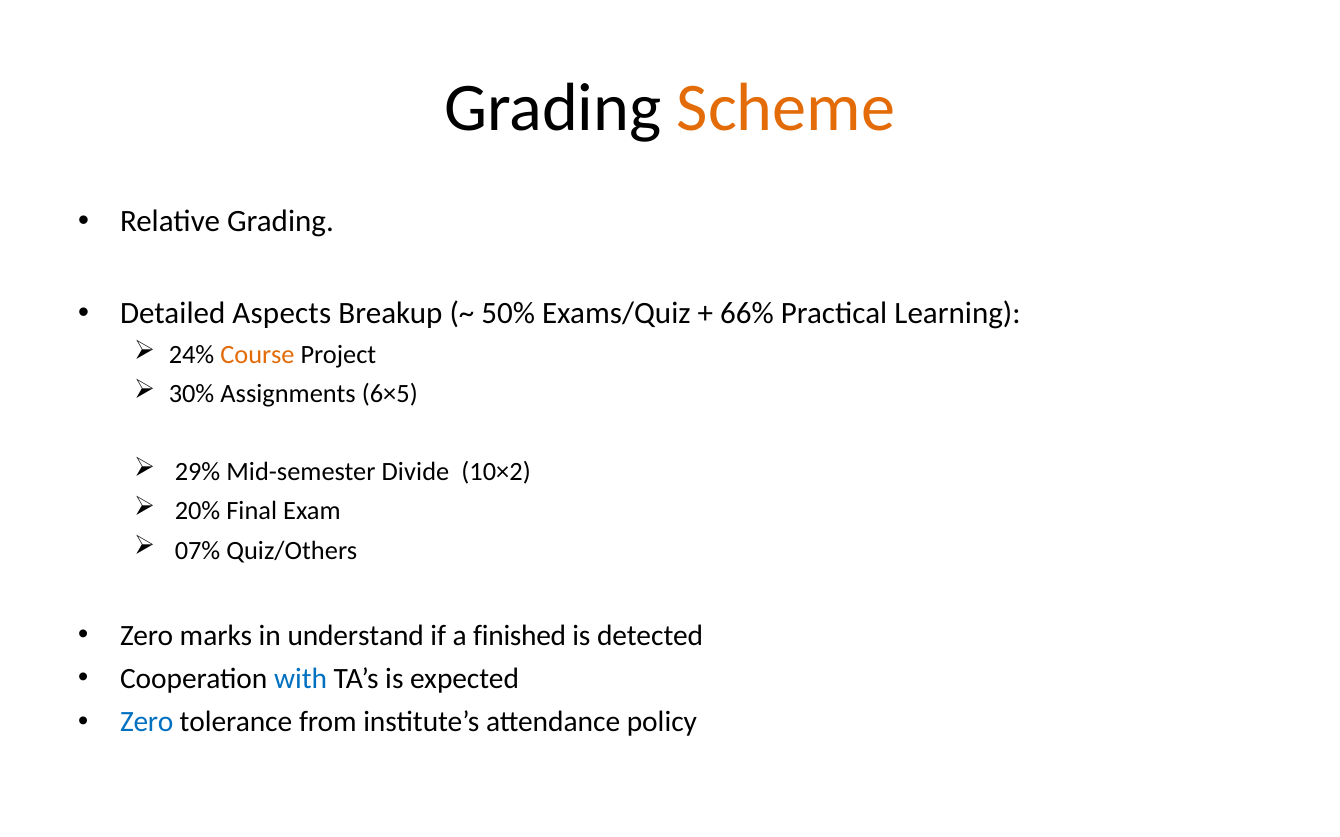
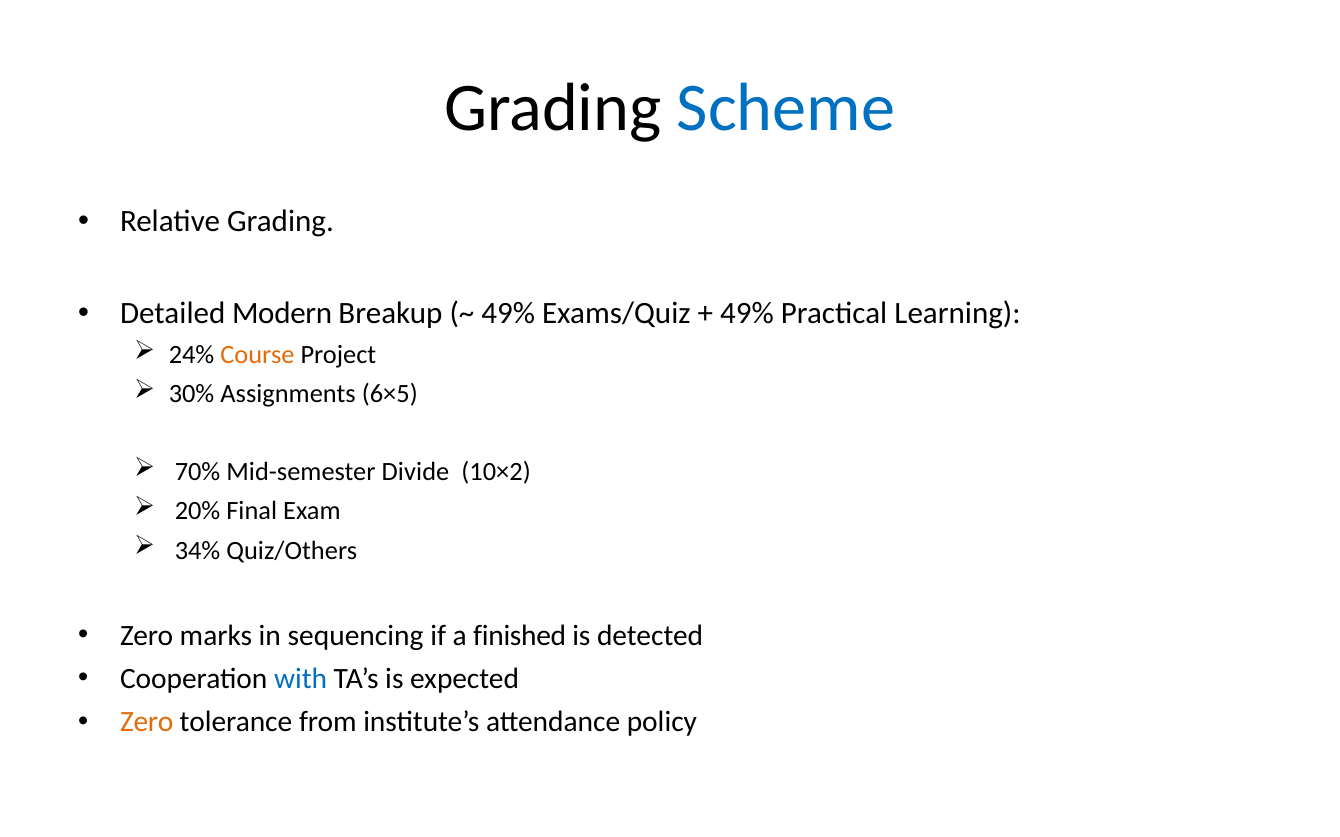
Scheme colour: orange -> blue (786, 108)
Aspects: Aspects -> Modern (282, 314)
50%: 50% -> 49% (508, 314)
66%: 66% -> 49% (747, 314)
29%: 29% -> 70% (198, 472)
07%: 07% -> 34% (198, 551)
understand: understand -> sequencing (356, 636)
Zero colour: blue -> orange (147, 723)
